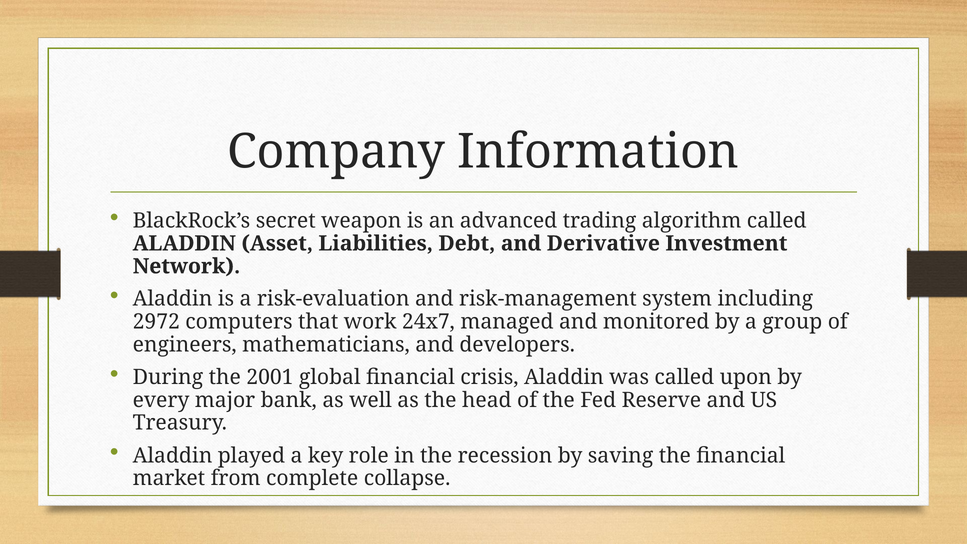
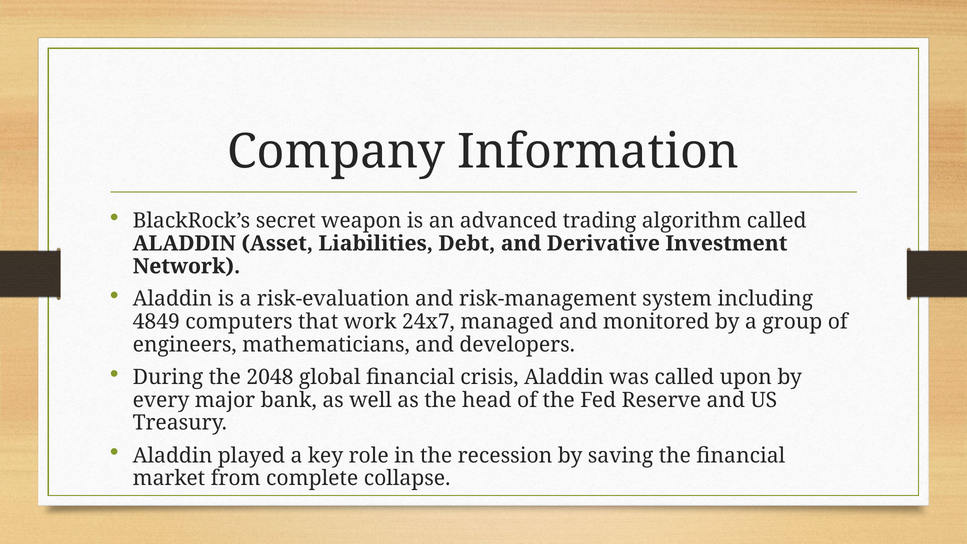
2972: 2972 -> 4849 (156, 322)
2001: 2001 -> 2048 (270, 377)
